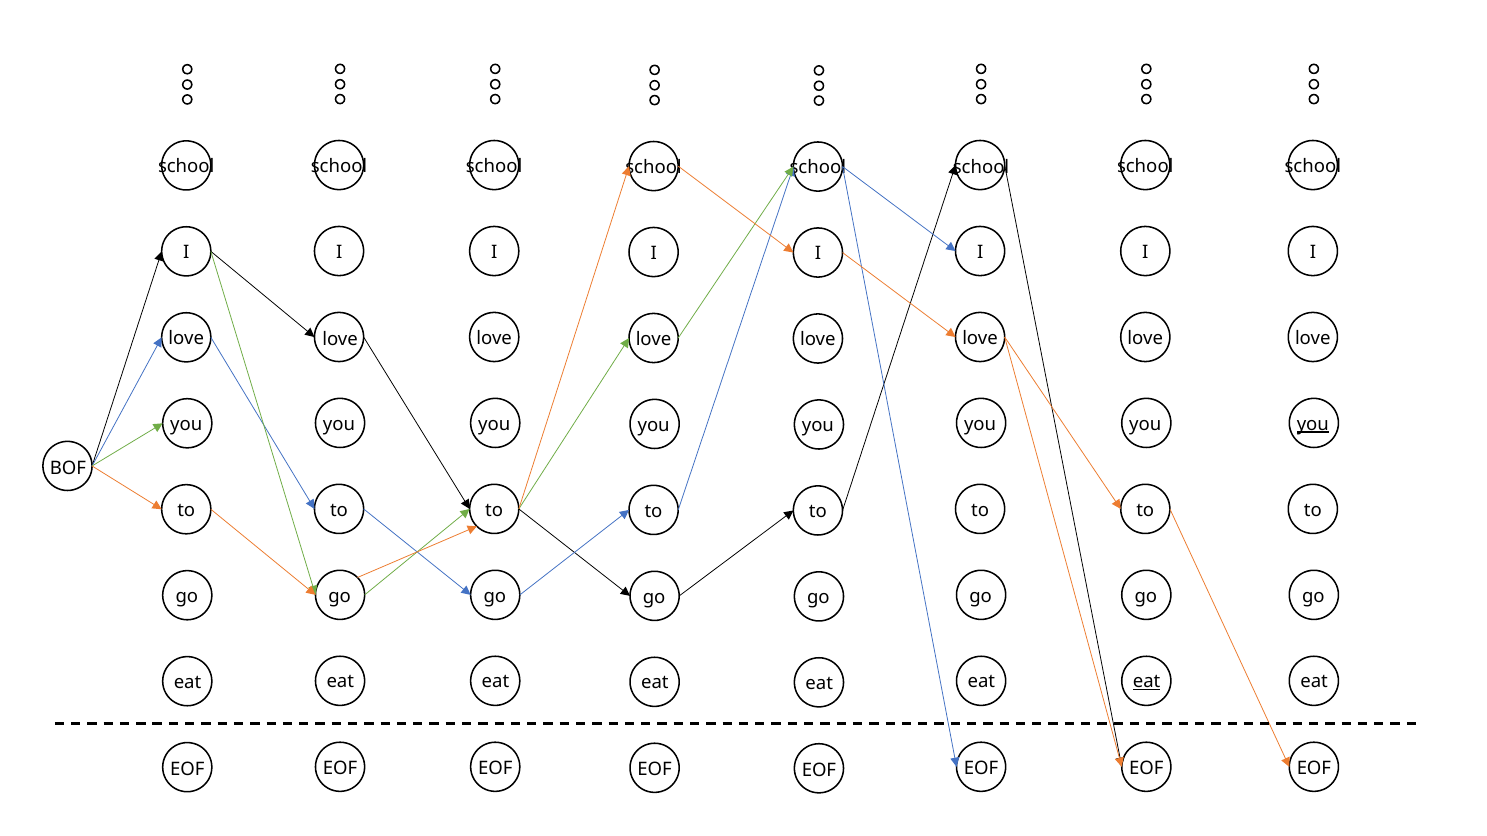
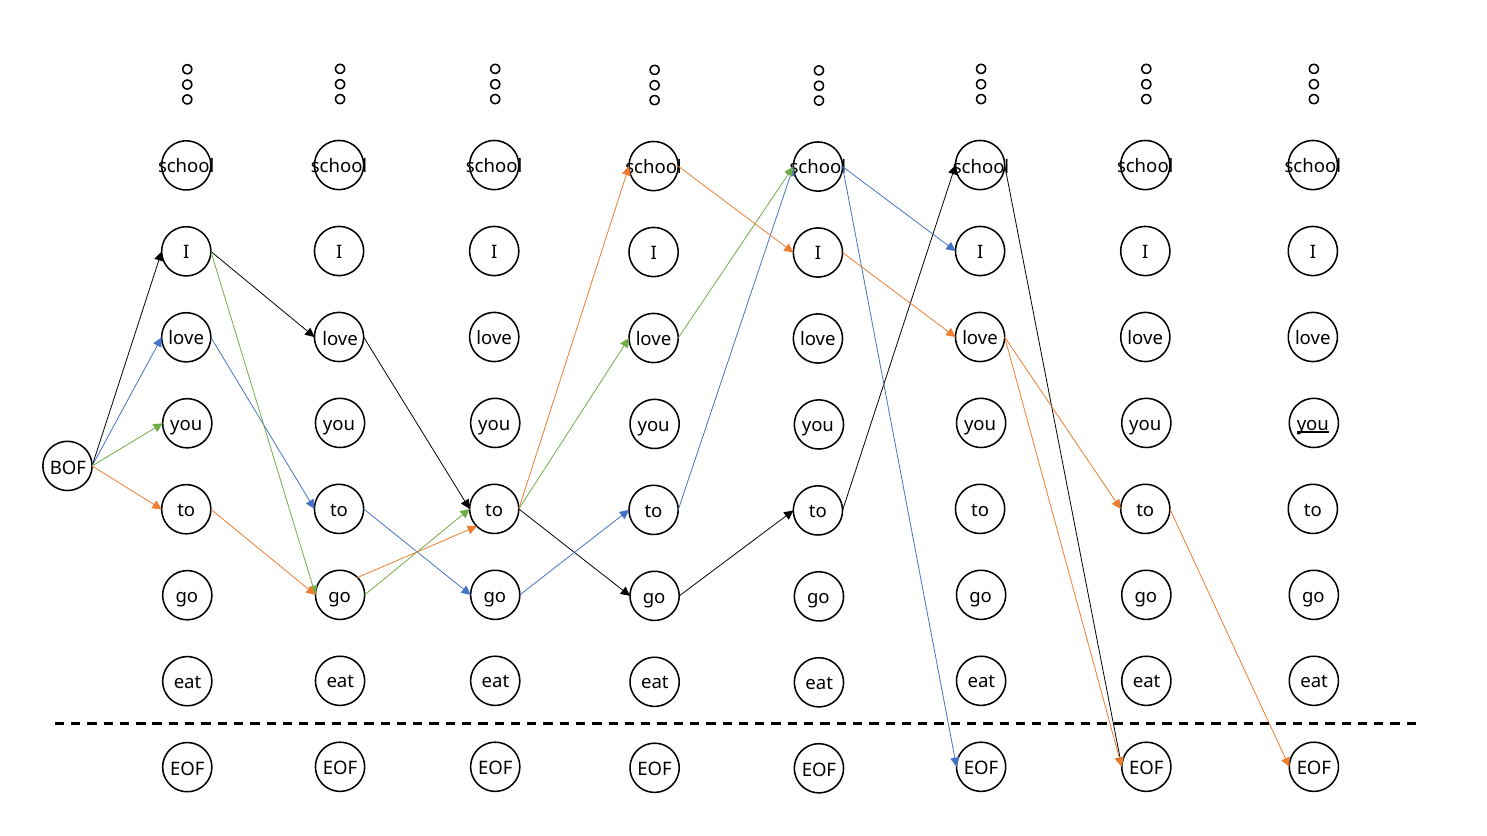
eat underline: present -> none (1147, 682)
